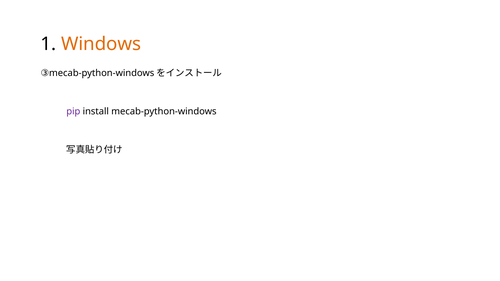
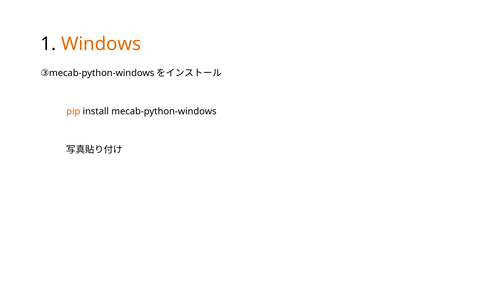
pip colour: purple -> orange (73, 111)
